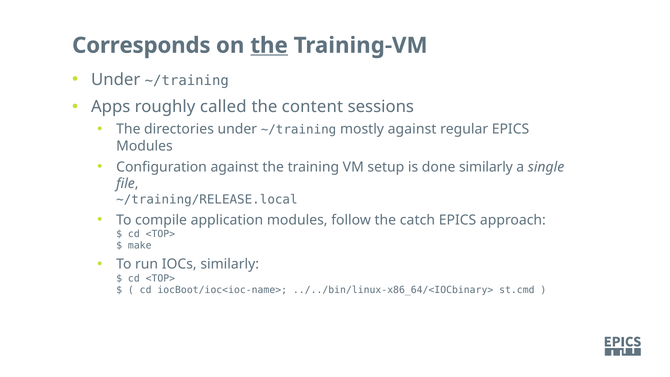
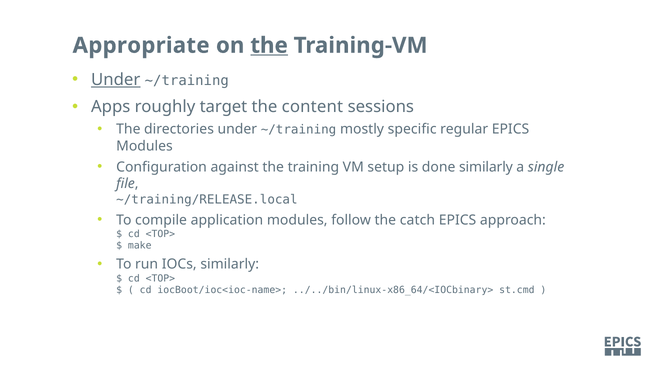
Corresponds: Corresponds -> Appropriate (141, 45)
Under underline: none -> present (116, 80)
called: called -> target (223, 107)
mostly against: against -> specific (412, 129)
